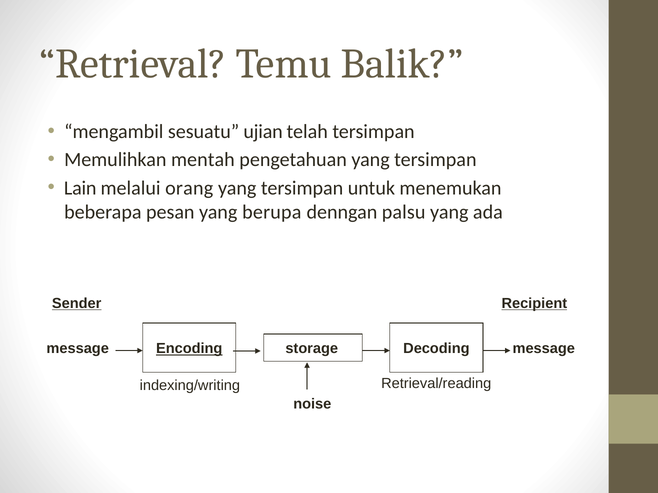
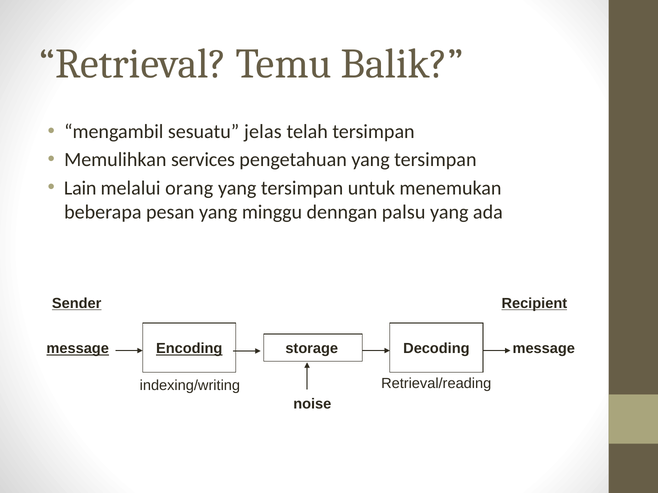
ujian: ujian -> jelas (263, 132)
mentah: mentah -> services (203, 160)
berupa: berupa -> minggu (272, 212)
message underline: none -> present (78, 349)
